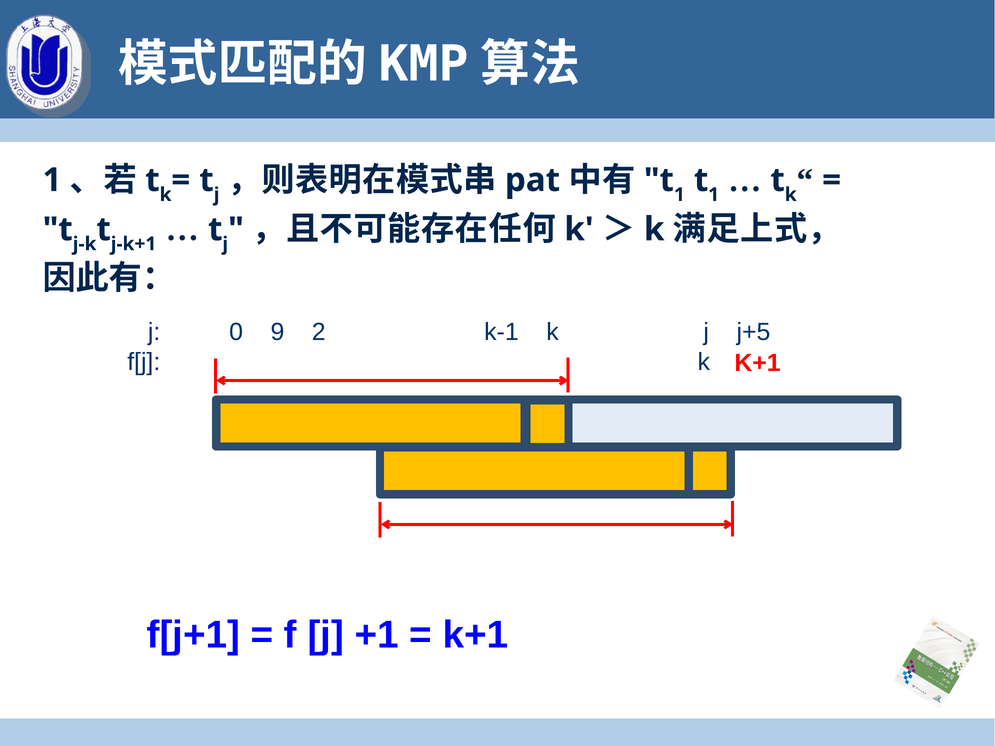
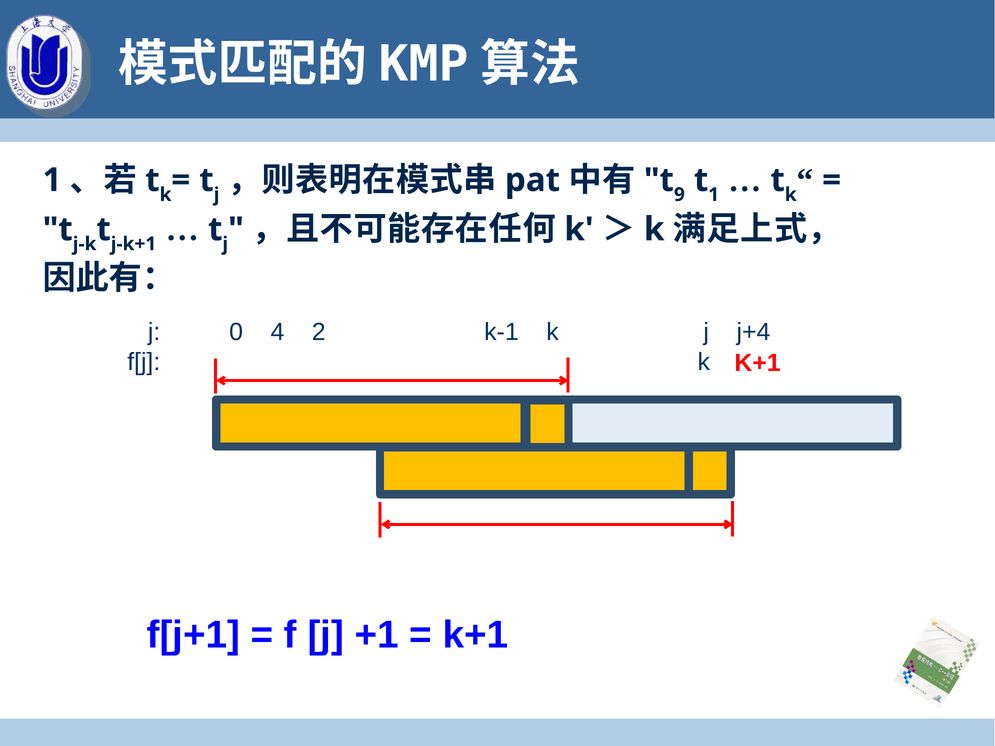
1: 1 -> 9 (679, 195)
9: 9 -> 4 (277, 332)
j+5: j+5 -> j+4 (753, 332)
